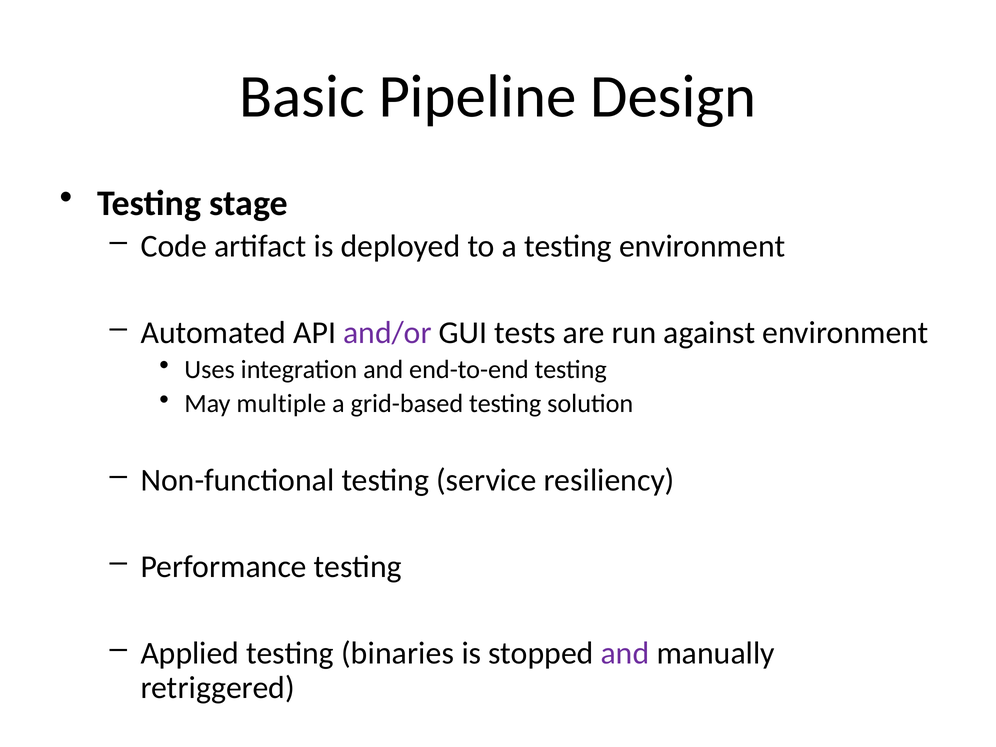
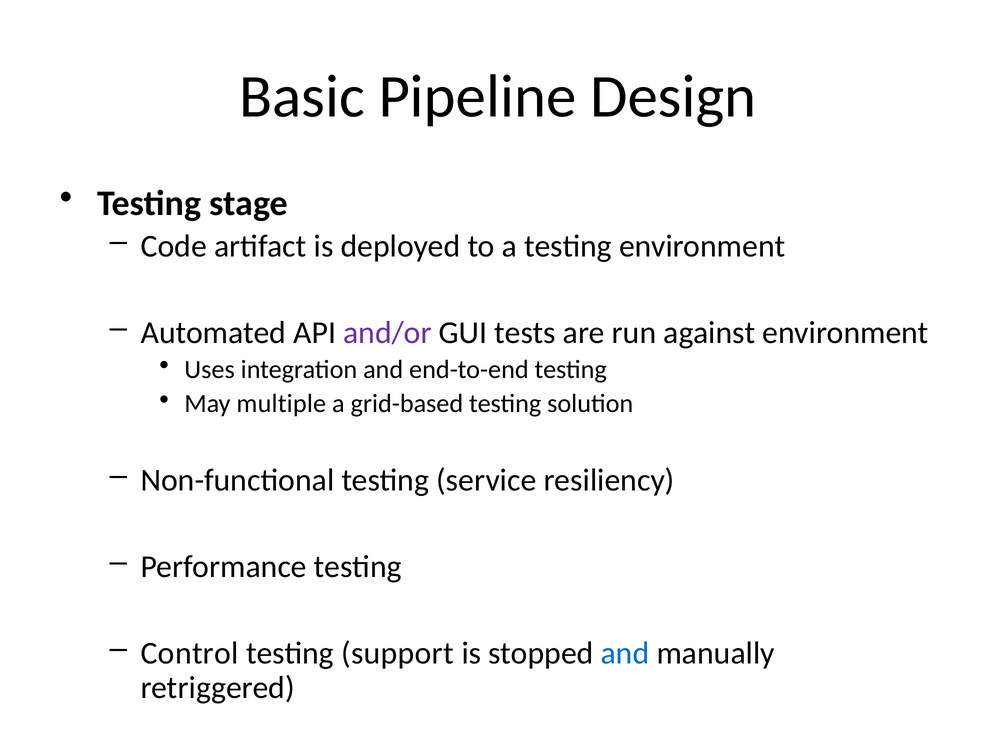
Applied: Applied -> Control (190, 653)
binaries: binaries -> support (398, 653)
and colour: purple -> blue (625, 653)
